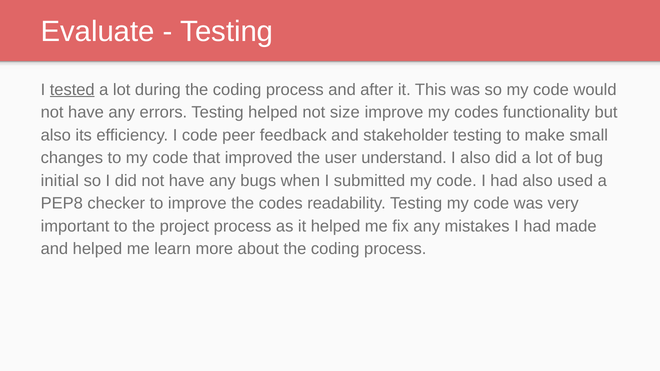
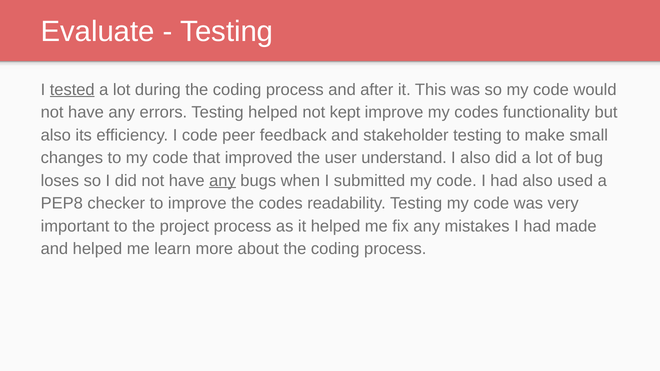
size: size -> kept (345, 112)
initial: initial -> loses (60, 181)
any underline: none -> present (222, 181)
